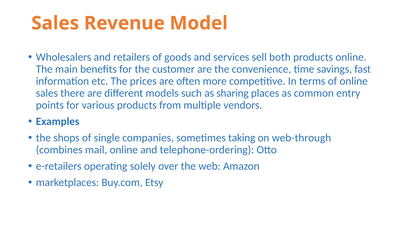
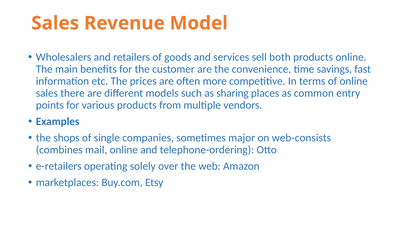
taking: taking -> major (242, 138)
web-through: web-through -> web-consists (301, 138)
